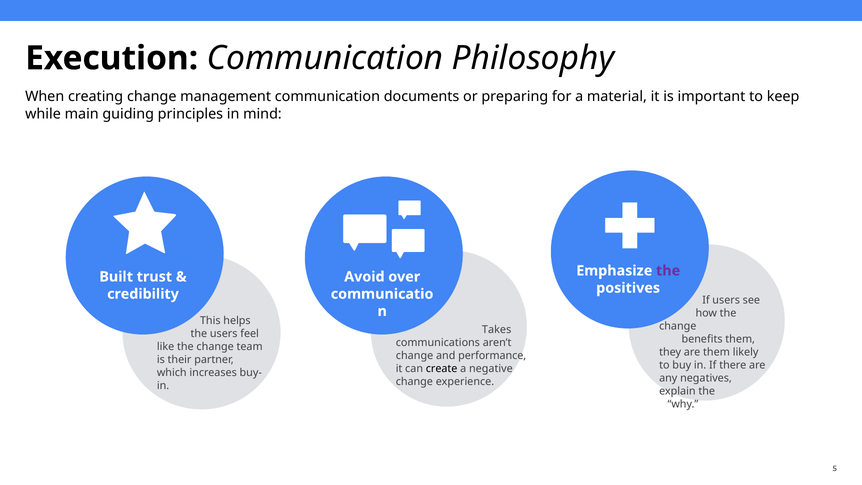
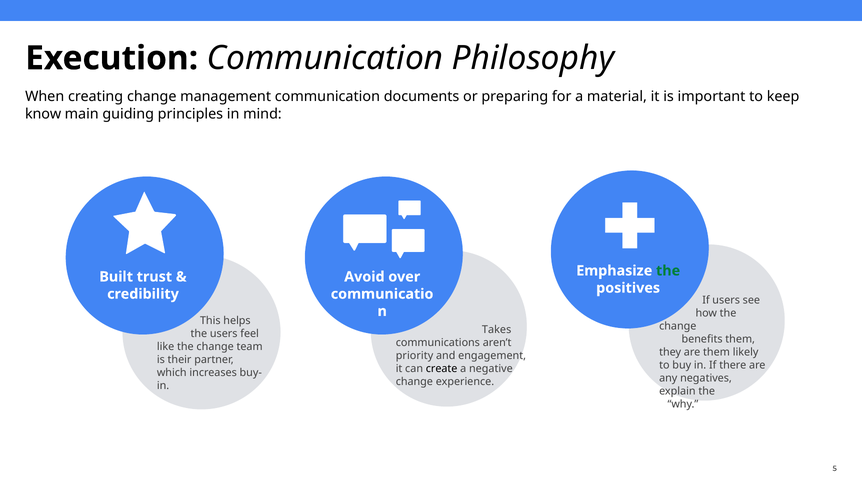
while: while -> know (43, 114)
the colour: purple -> green (668, 271)
change: change -> priority (415, 356)
performance: performance -> engagement (492, 356)
